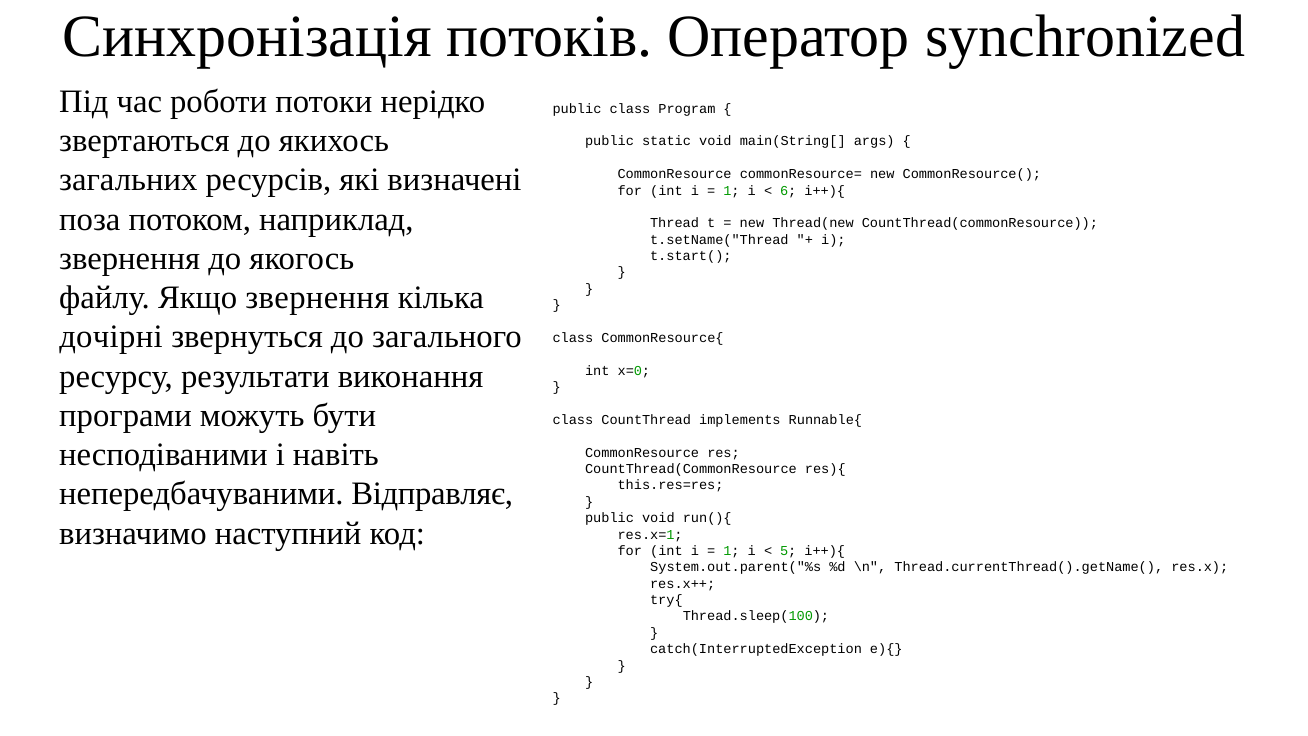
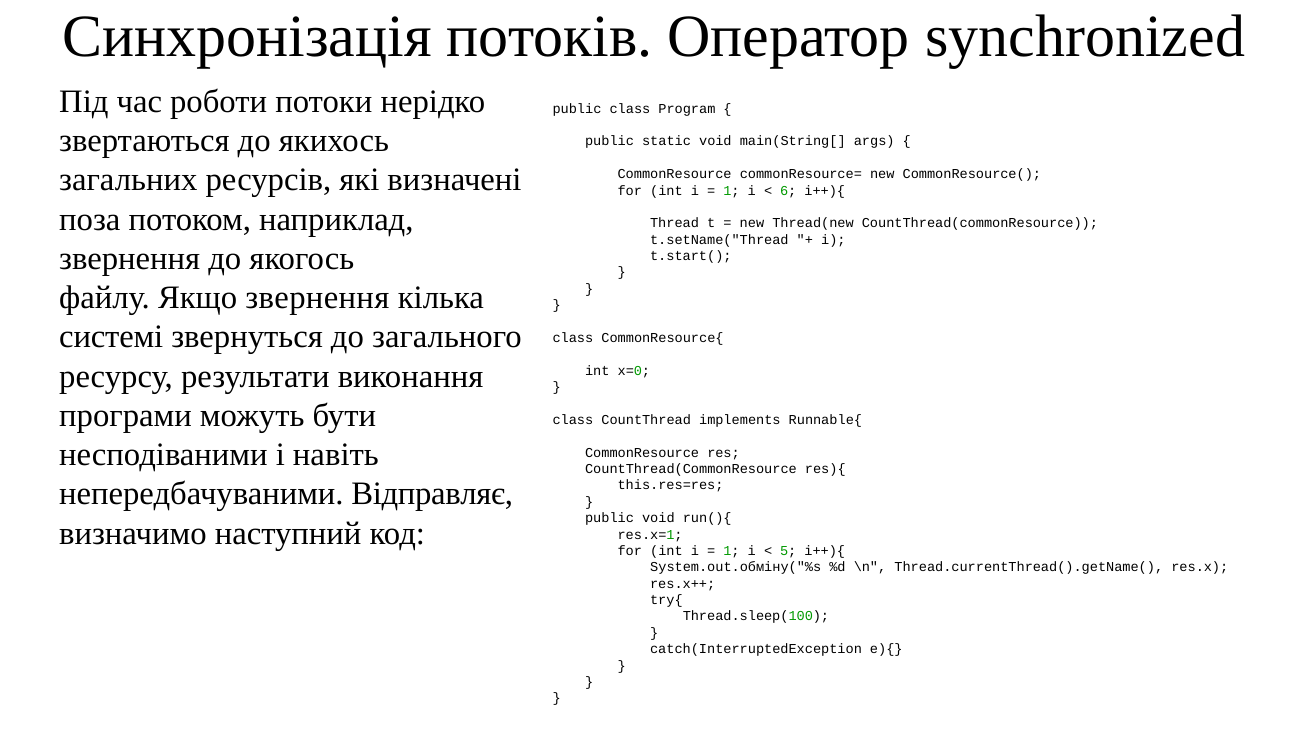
дочірні: дочірні -> системі (111, 337)
System.out.parent("%s: System.out.parent("%s -> System.out.обміну("%s (736, 567)
